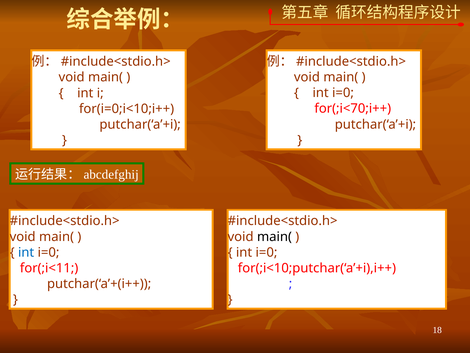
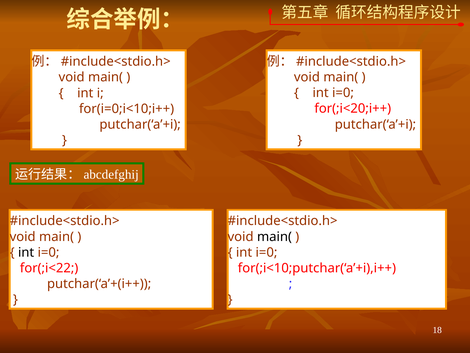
for(;i<70;i++: for(;i<70;i++ -> for(;i<20;i++ (353, 109)
int colour: blue -> black (26, 252)
for(;i<11: for(;i<11 -> for(;i<22 (49, 268)
